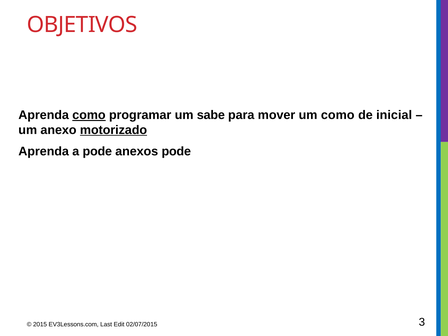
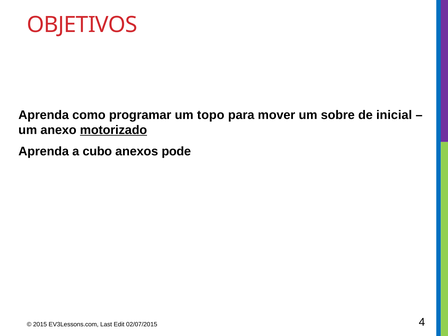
como underline: present -> none (89, 115)
sabe: sabe -> topo (211, 115)
um como: como -> sobre (338, 115)
a pode: pode -> cubo (97, 151)
3: 3 -> 4 (422, 322)
